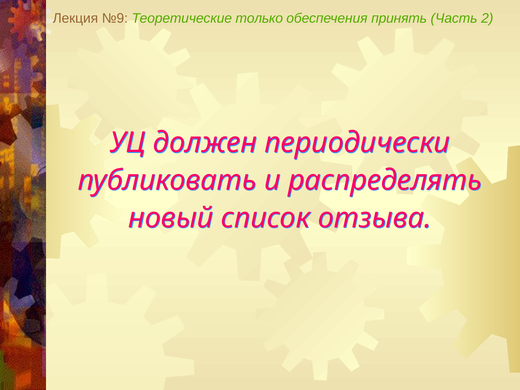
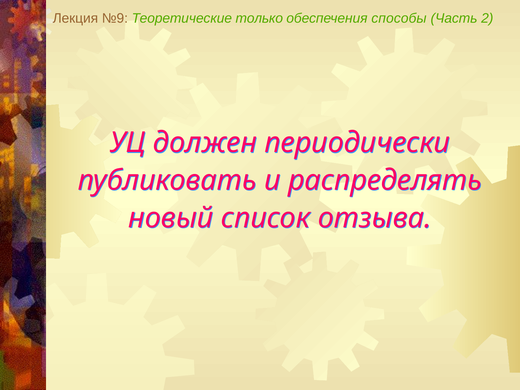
принять: принять -> способы (399, 18)
